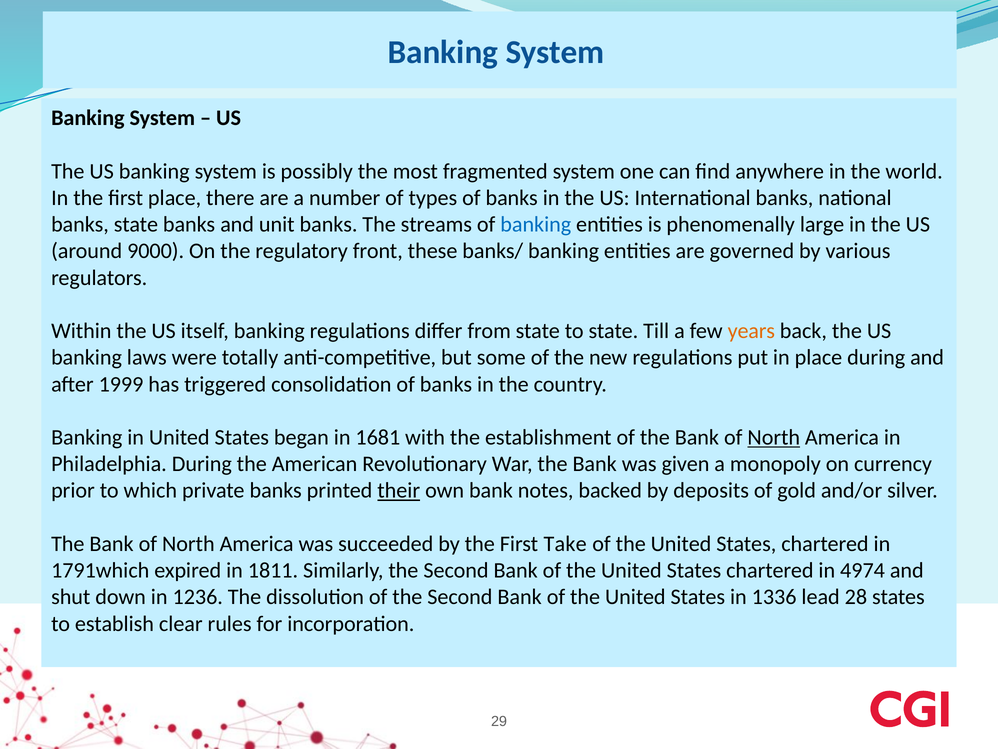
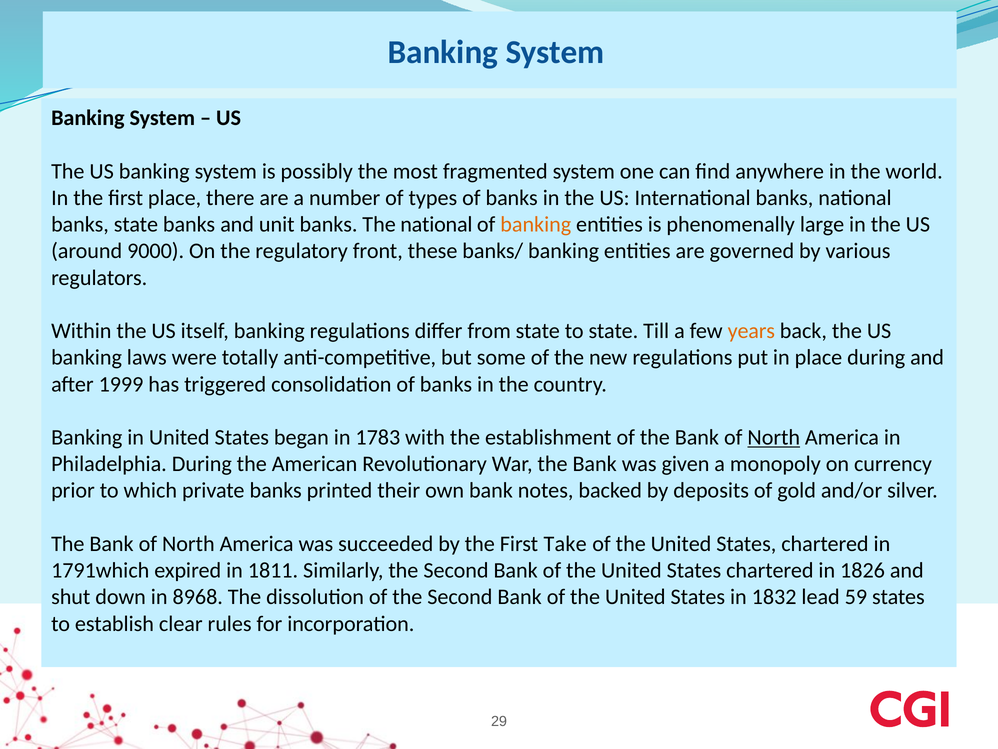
The streams: streams -> national (436, 224)
banking colour: blue -> orange (536, 224)
1681: 1681 -> 1783 (378, 437)
their underline: present -> none (399, 490)
4974: 4974 -> 1826 (863, 570)
1236: 1236 -> 8968 (198, 597)
1336: 1336 -> 1832 (774, 597)
28: 28 -> 59 (856, 597)
